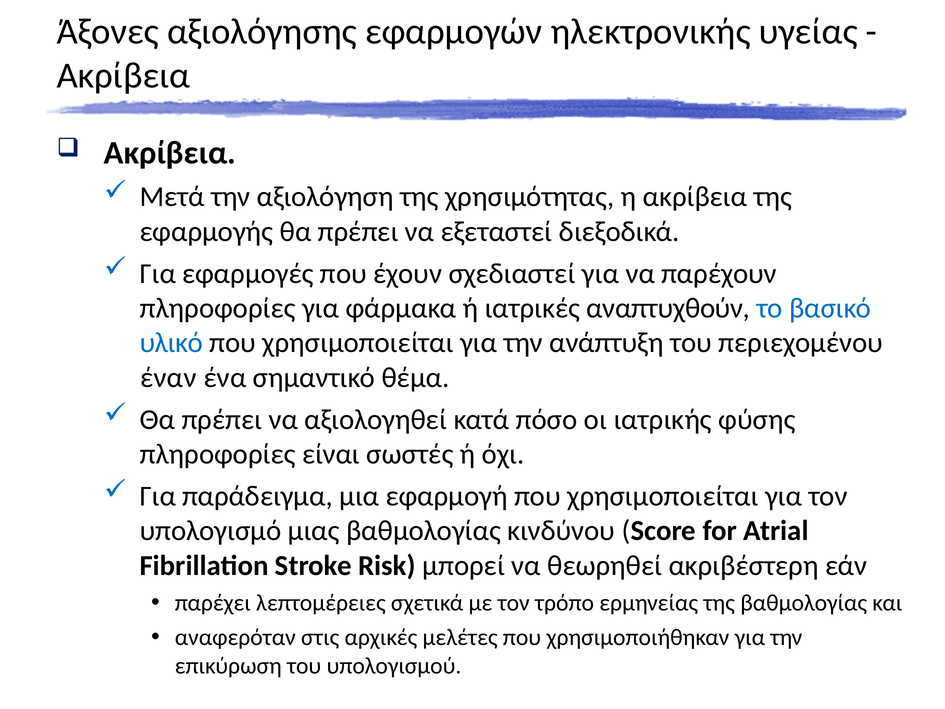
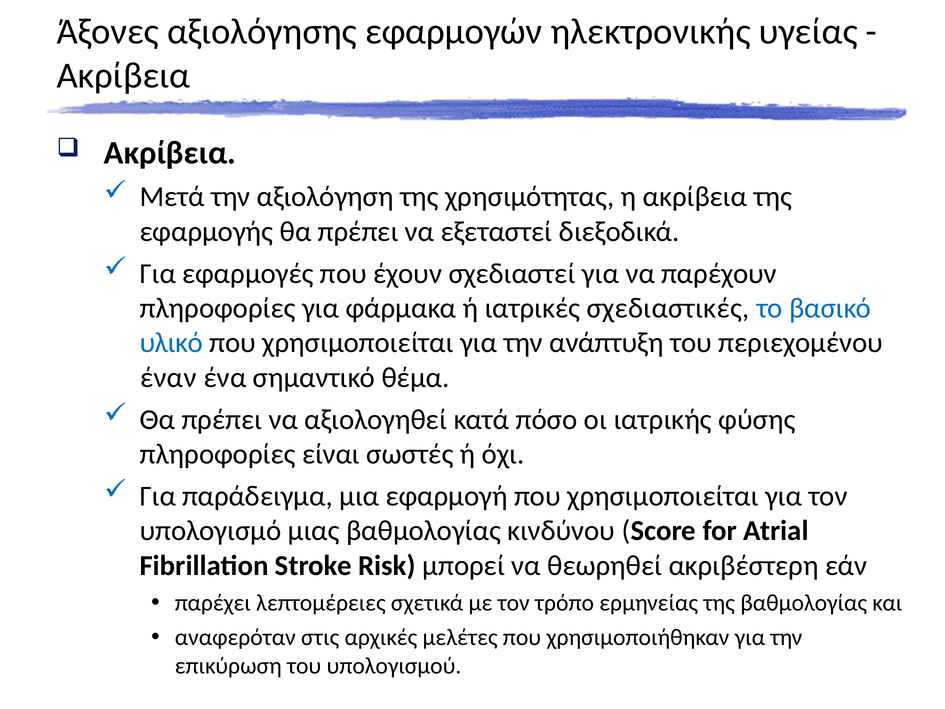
αναπτυχθούν: αναπτυχθούν -> σχεδιαστικές (668, 308)
